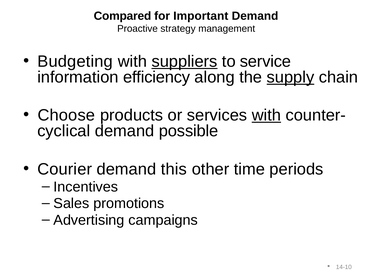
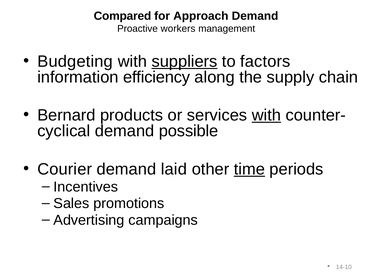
Important: Important -> Approach (201, 16)
strategy: strategy -> workers (178, 29)
service: service -> factors (265, 61)
supply underline: present -> none (290, 77)
Choose: Choose -> Bernard (66, 115)
this: this -> laid (174, 169)
time underline: none -> present (249, 169)
